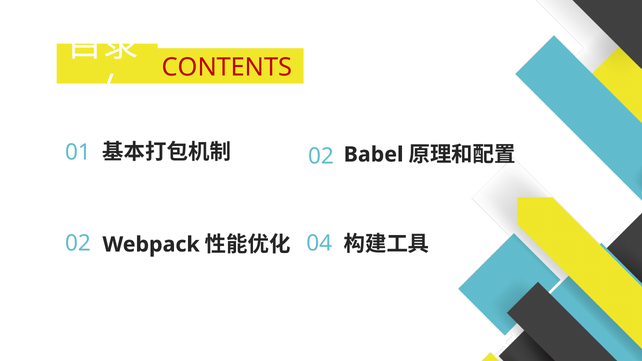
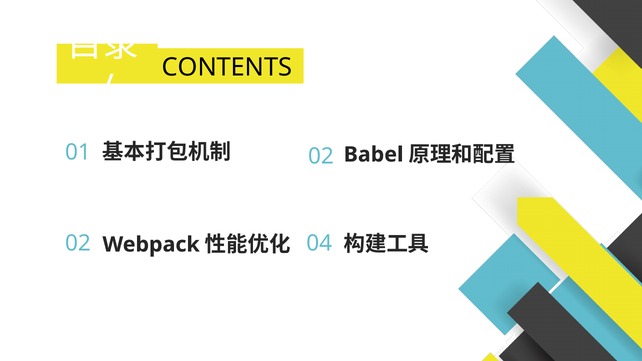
CONTENTS colour: red -> black (227, 68)
